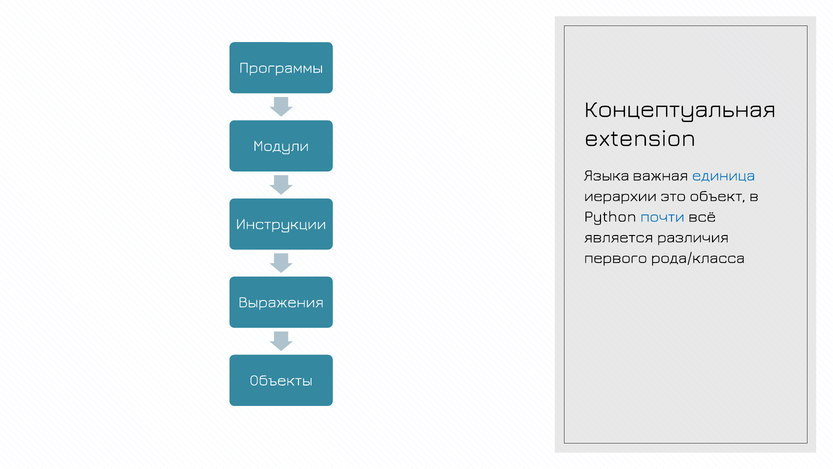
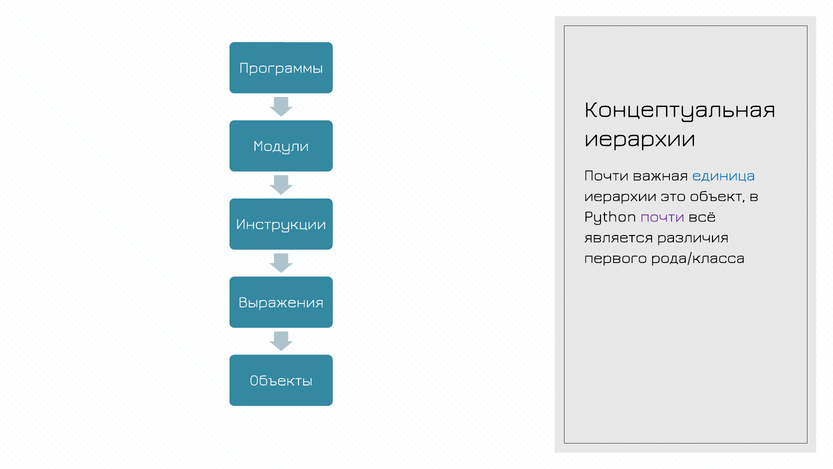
extension: extension -> иерархии (640, 138)
Языка: Языка -> Почти (606, 175)
почти colour: blue -> purple (662, 216)
